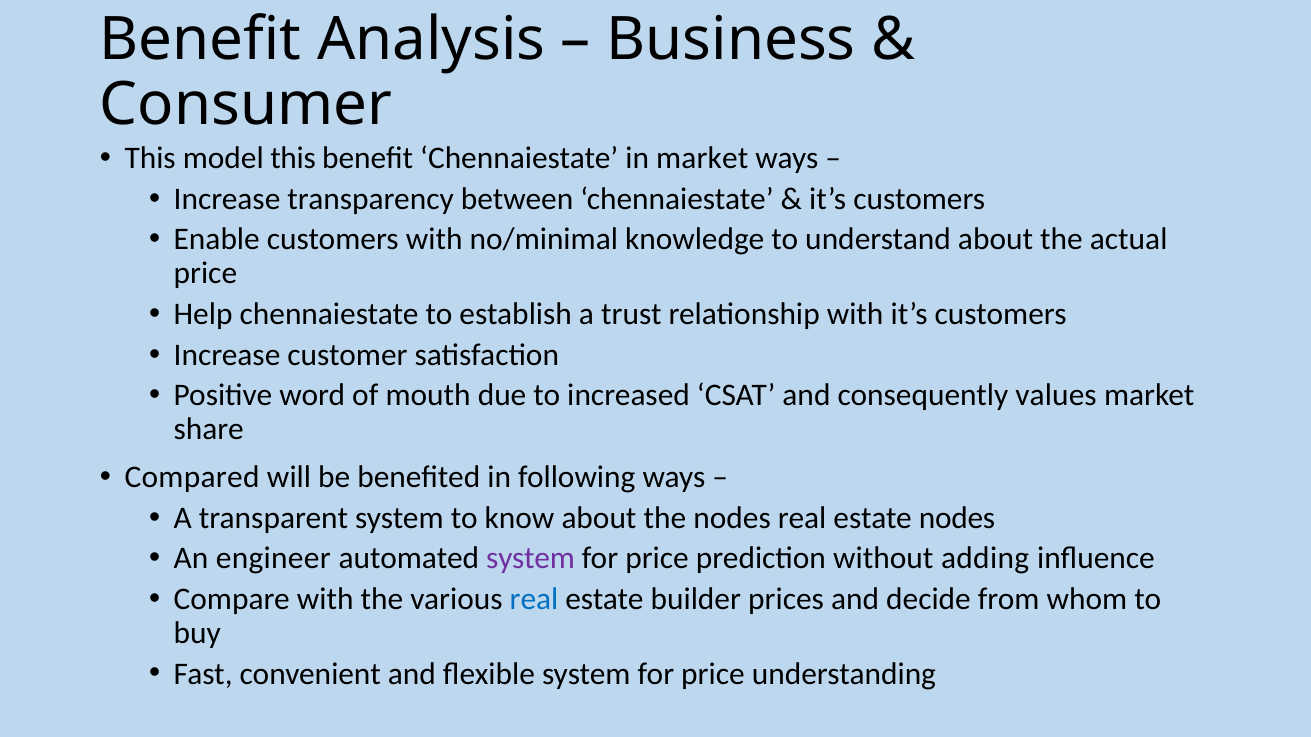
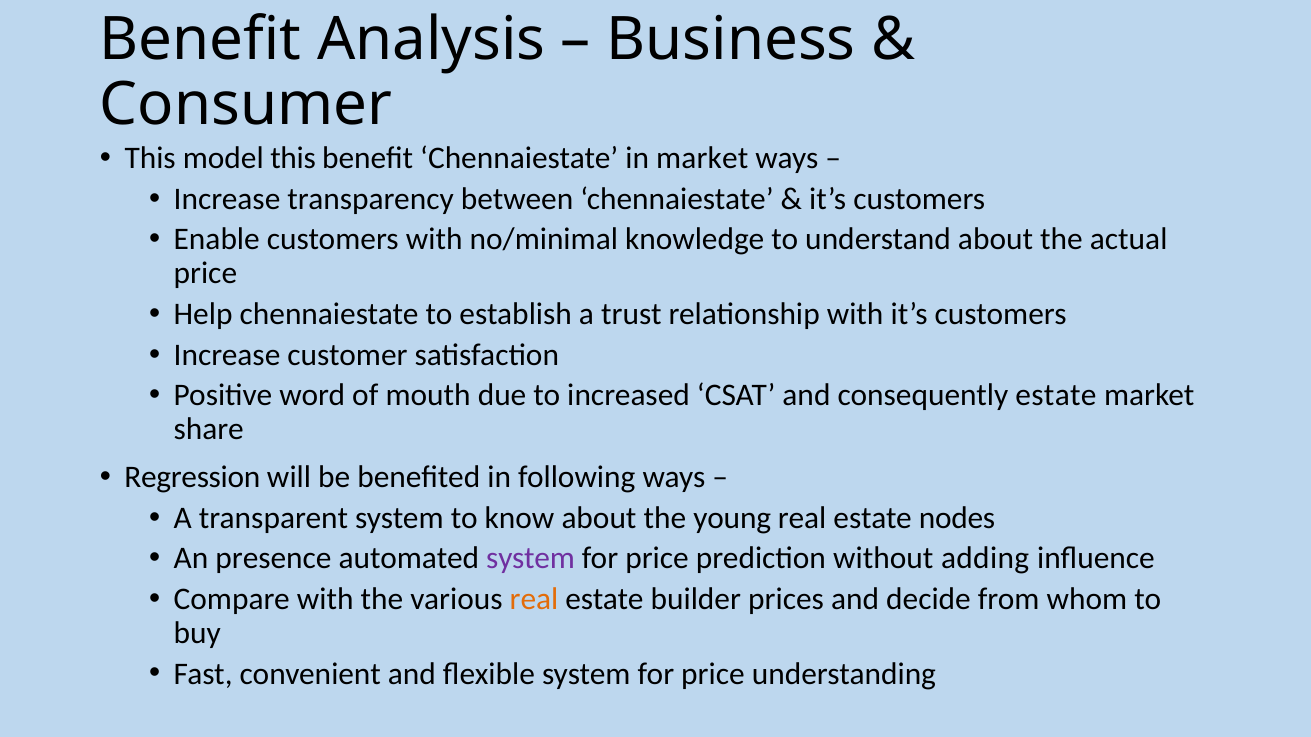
consequently values: values -> estate (1056, 396)
Compared: Compared -> Regression (192, 477)
the nodes: nodes -> young (732, 518)
engineer: engineer -> presence (273, 559)
real colour: blue -> orange (534, 599)
